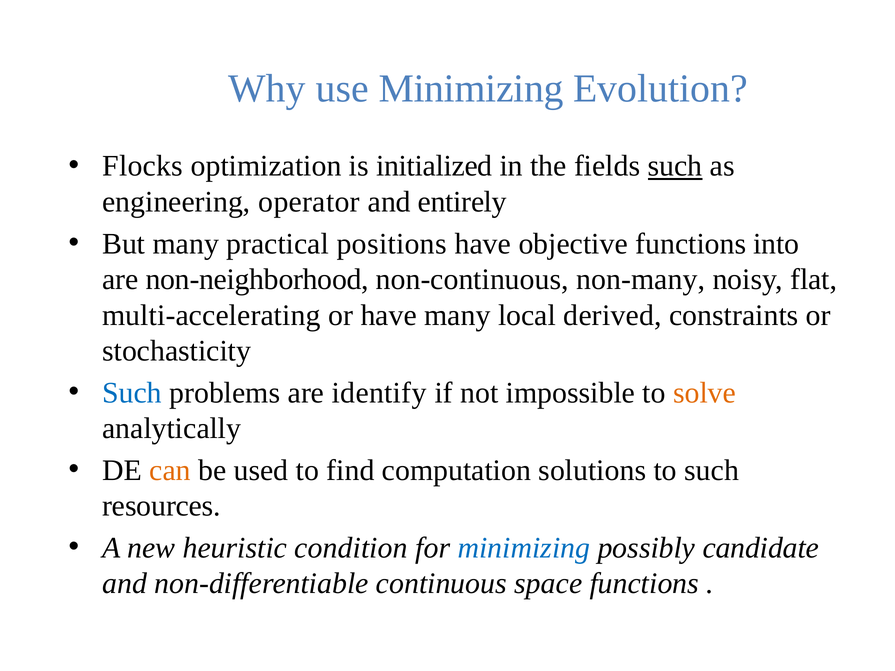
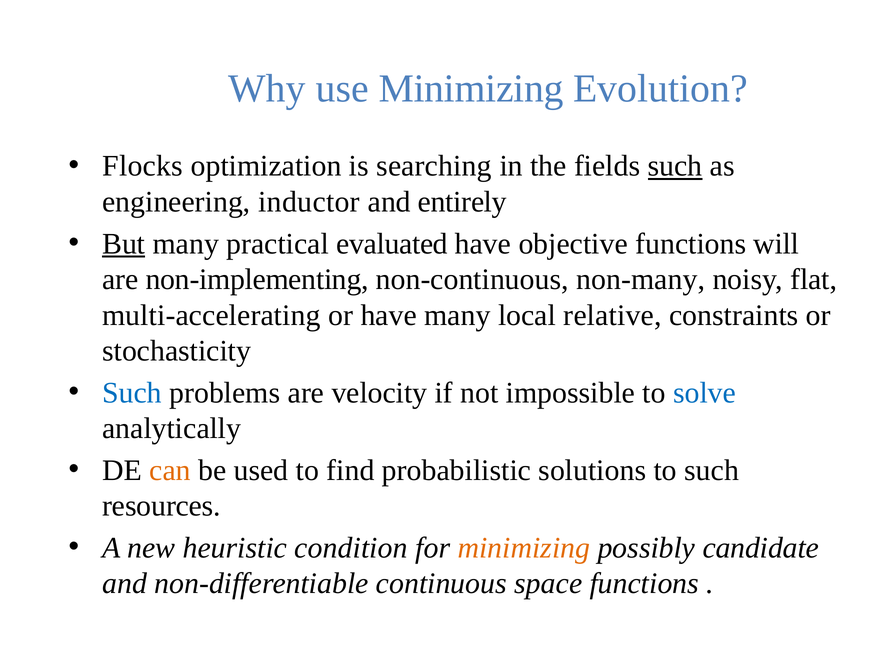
initialized: initialized -> searching (434, 166)
operator: operator -> inductor (309, 202)
But underline: none -> present (124, 244)
positions: positions -> evaluated (392, 244)
into: into -> will (776, 244)
non-neighborhood: non-neighborhood -> non-implementing (257, 280)
derived: derived -> relative (613, 315)
identify: identify -> velocity (379, 393)
solve colour: orange -> blue (705, 393)
computation: computation -> probabilistic (457, 470)
minimizing colour: blue -> orange (524, 548)
